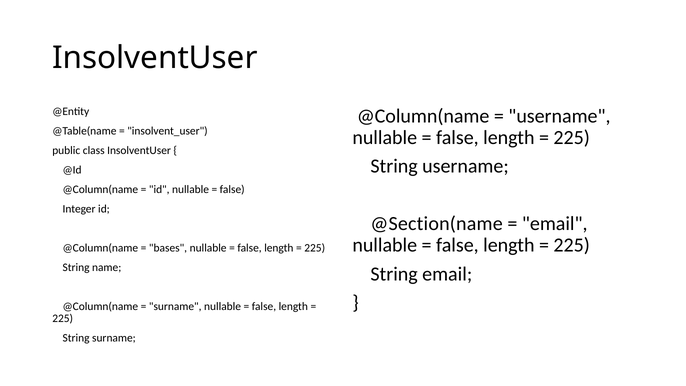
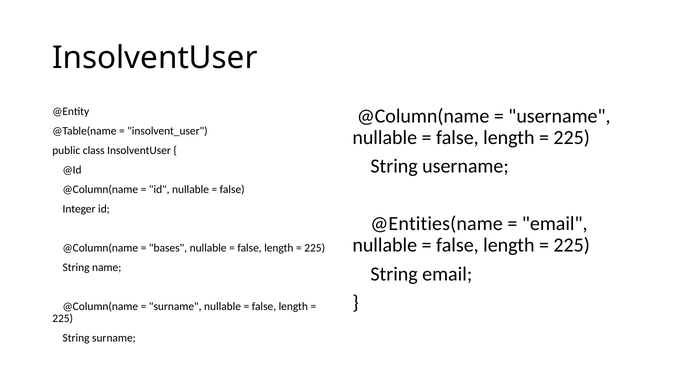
@Section(name: @Section(name -> @Entities(name (437, 224)
